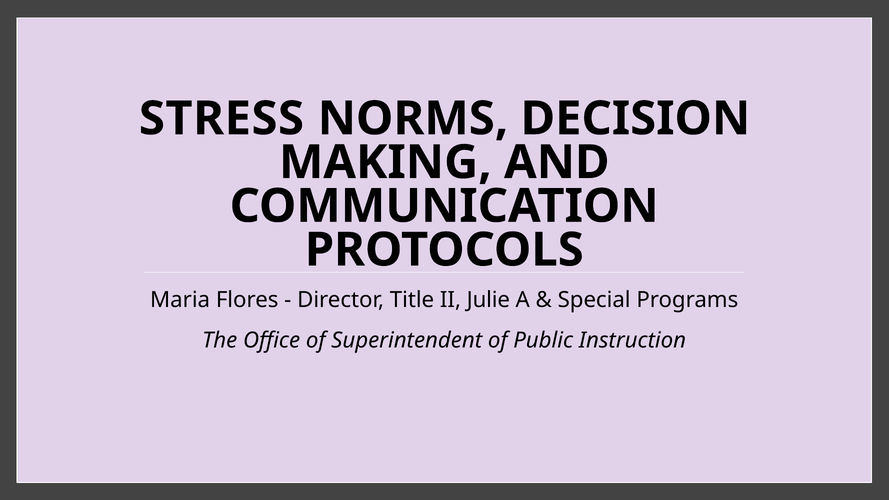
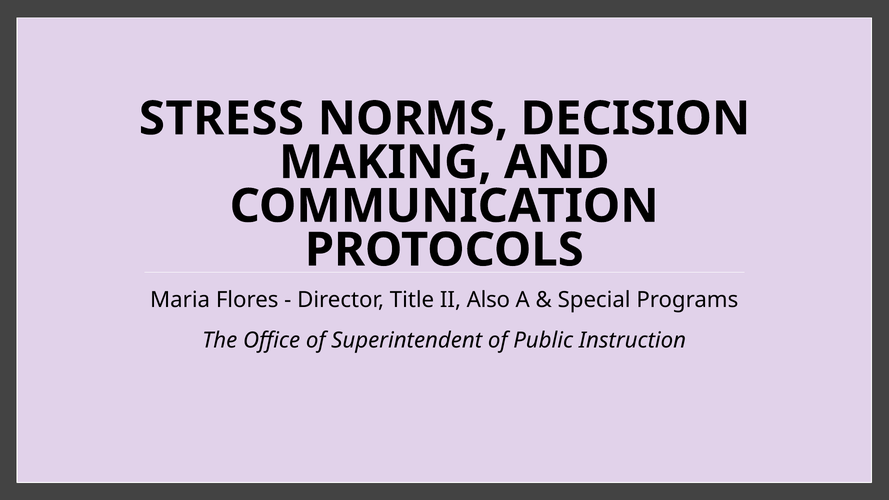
Julie: Julie -> Also (488, 300)
